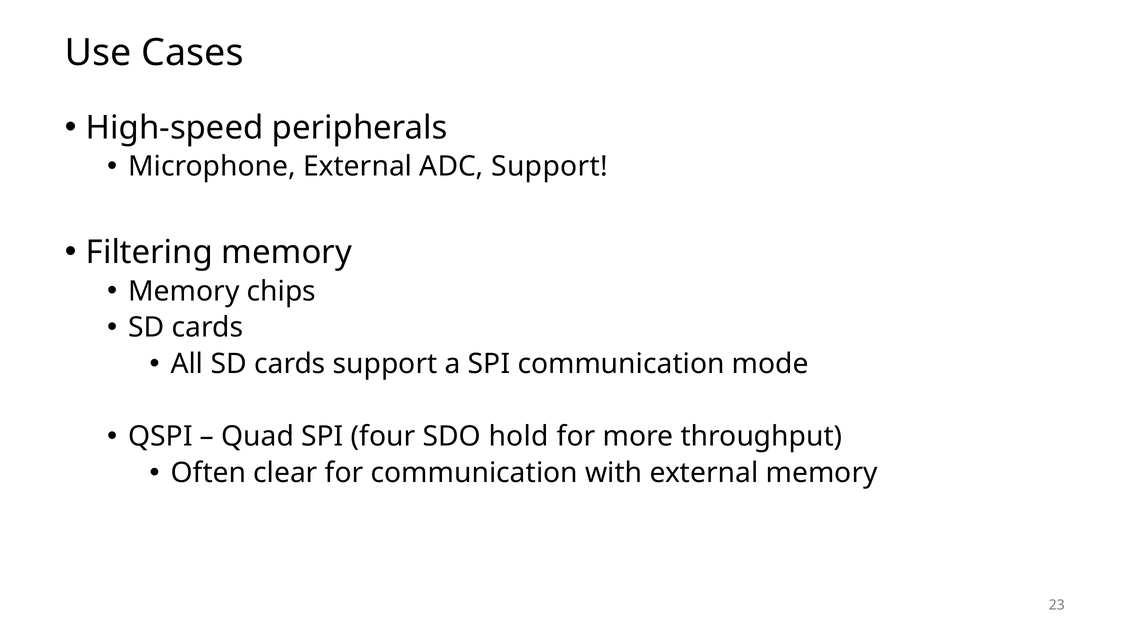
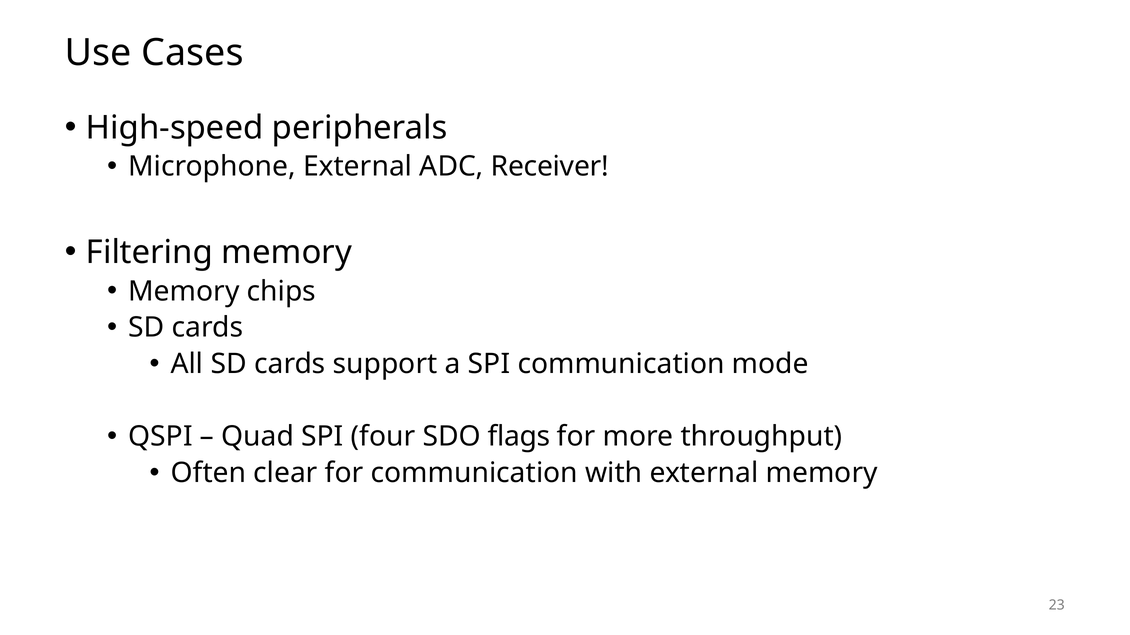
ADC Support: Support -> Receiver (550, 167)
hold: hold -> flags (519, 437)
